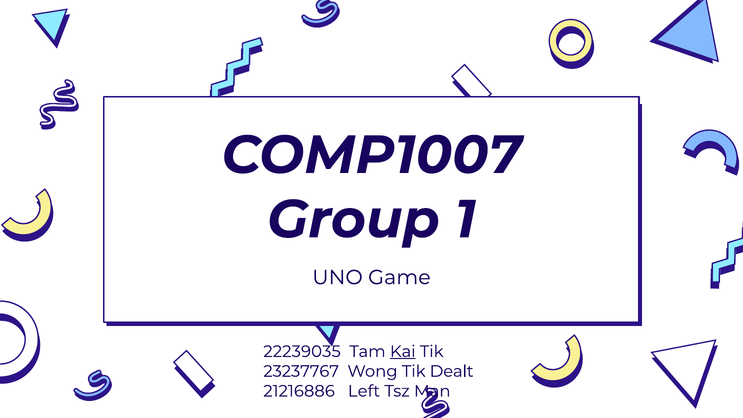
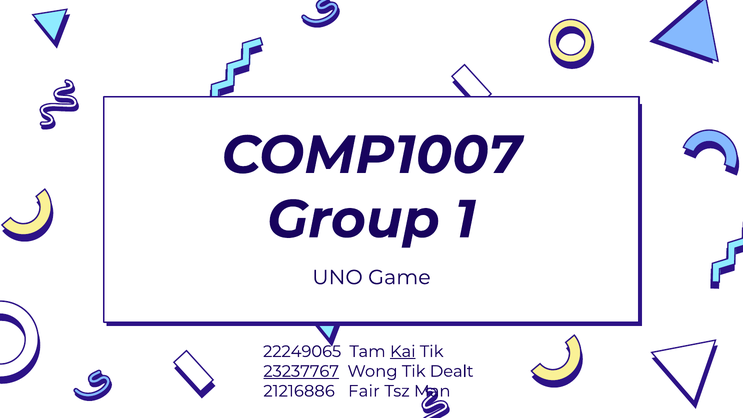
22239035: 22239035 -> 22249065 (302, 351)
23237767 underline: none -> present (301, 371)
Left: Left -> Fair (364, 391)
